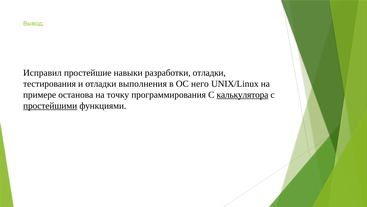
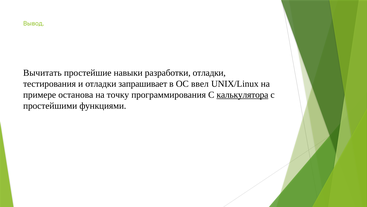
Исправил: Исправил -> Вычитать (42, 73)
выполнения: выполнения -> запрашивает (143, 84)
него: него -> ввел (200, 84)
простейшими underline: present -> none (50, 106)
